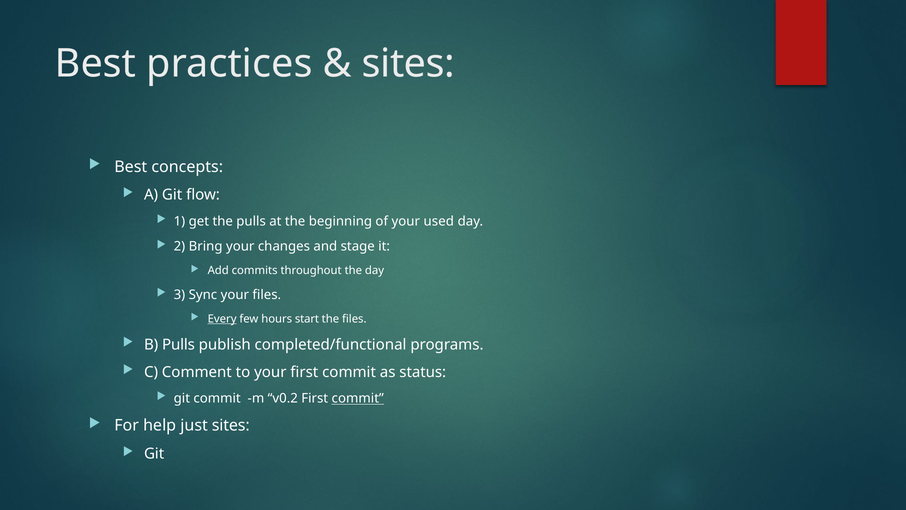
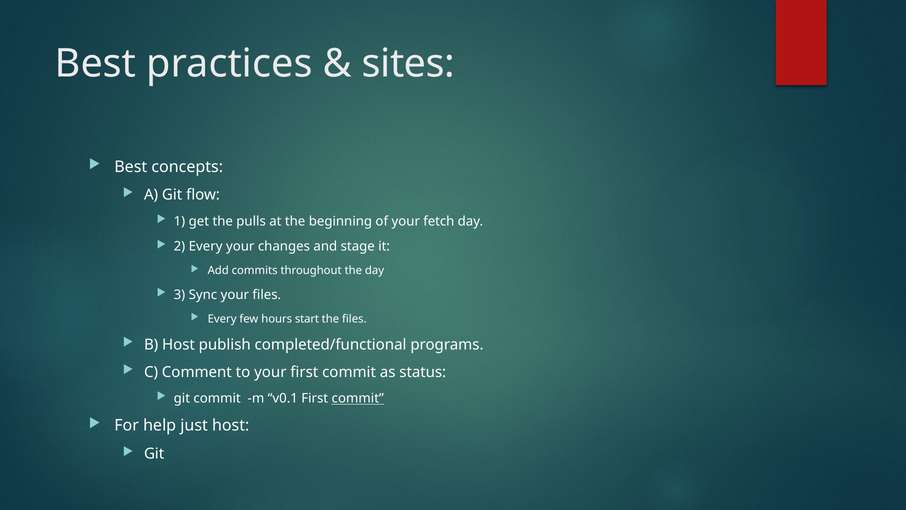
used: used -> fetch (439, 221)
2 Bring: Bring -> Every (206, 246)
Every underline: present -> none (222, 319)
B Pulls: Pulls -> Host (178, 344)
v0.2: v0.2 -> v0.1 (283, 398)
just sites: sites -> host (231, 425)
